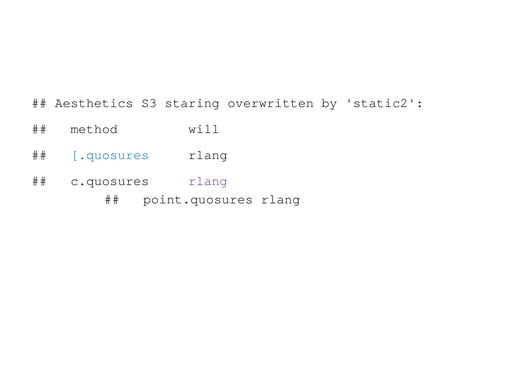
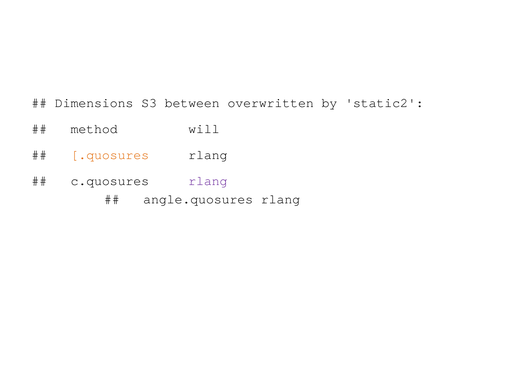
Aesthetics: Aesthetics -> Dimensions (94, 103)
staring: staring -> between (192, 103)
.quosures colour: blue -> orange (110, 155)
point.quosures: point.quosures -> angle.quosures (198, 199)
